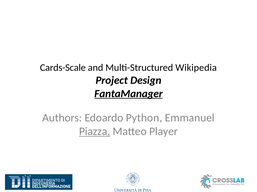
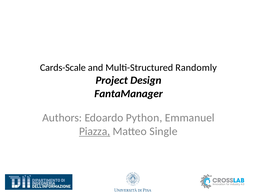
Wikipedia: Wikipedia -> Randomly (196, 68)
FantaManager underline: present -> none (129, 94)
Player: Player -> Single (164, 132)
